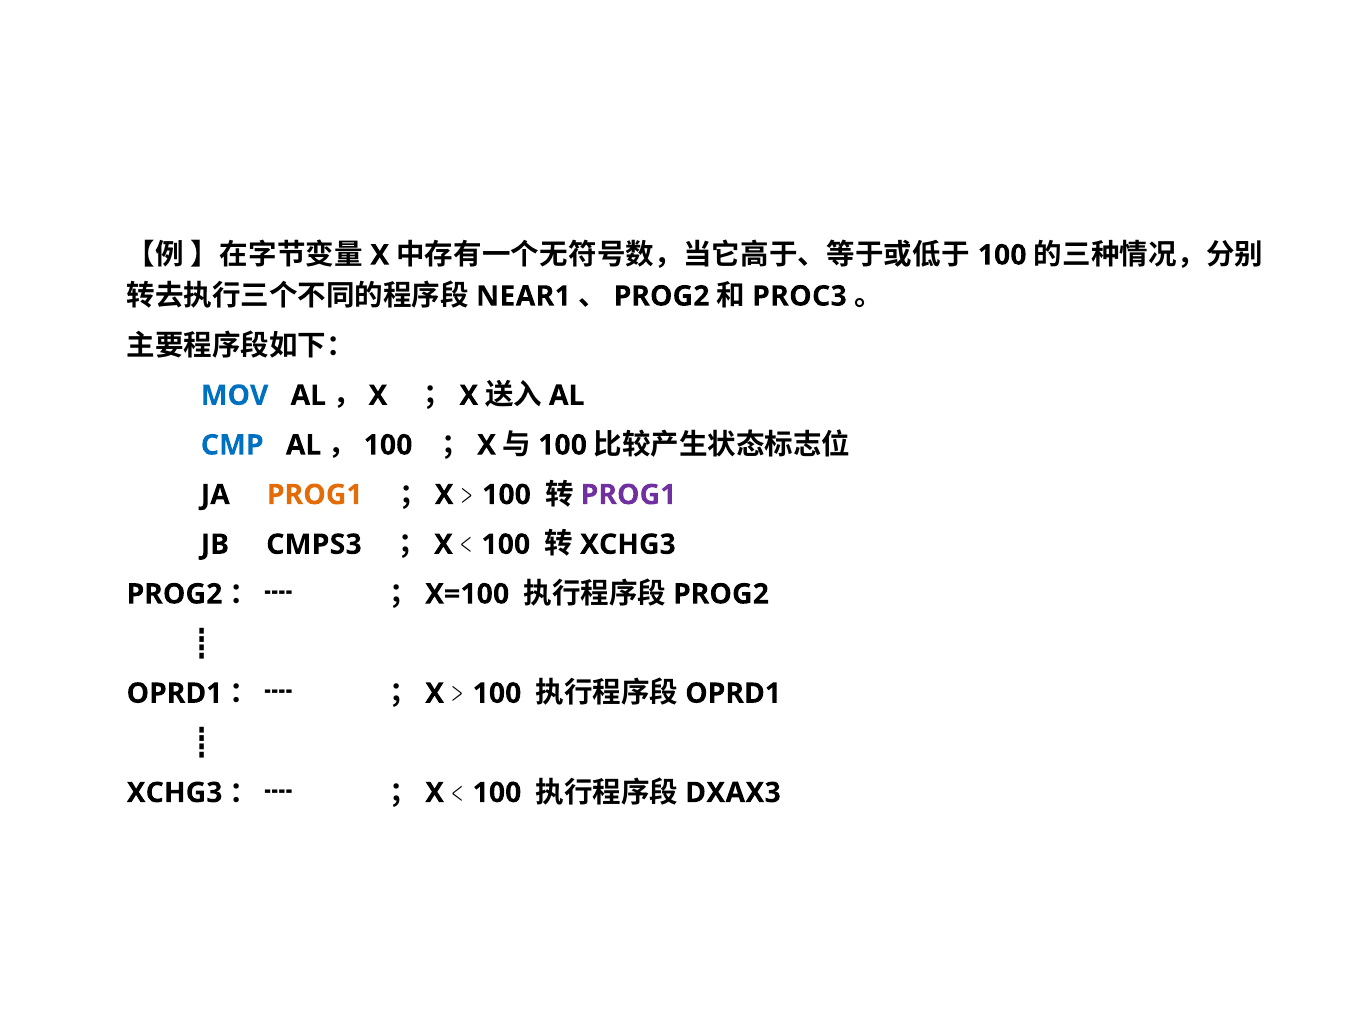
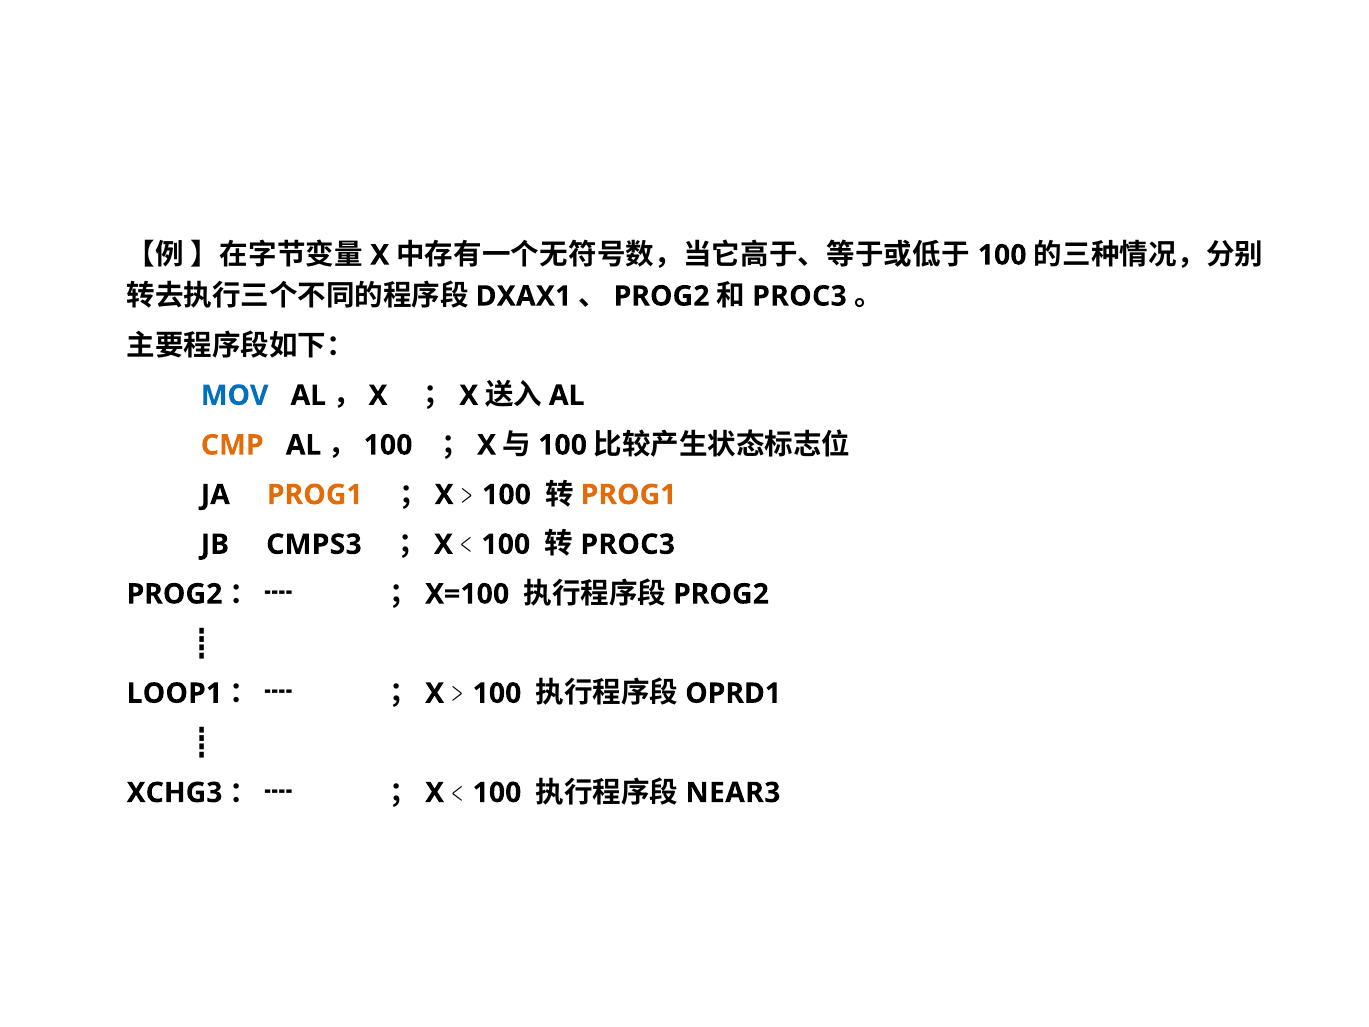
NEAR1: NEAR1 -> DXAX1 (524, 296)
CMP colour: blue -> orange (232, 445)
PROG1 colour: purple -> orange (629, 495)
XCHG3: XCHG3 -> PROC3 (628, 544)
OPRD1: OPRD1 -> LOOP1 (174, 693)
DXAX3: DXAX3 -> NEAR3 (733, 793)
